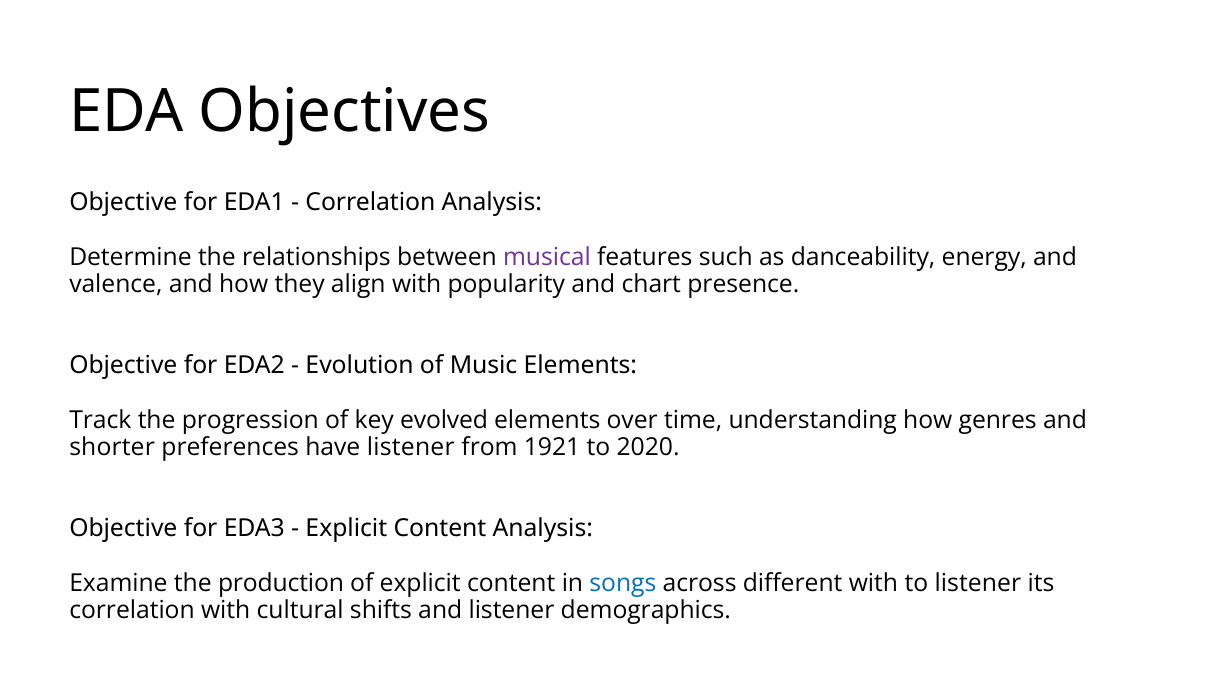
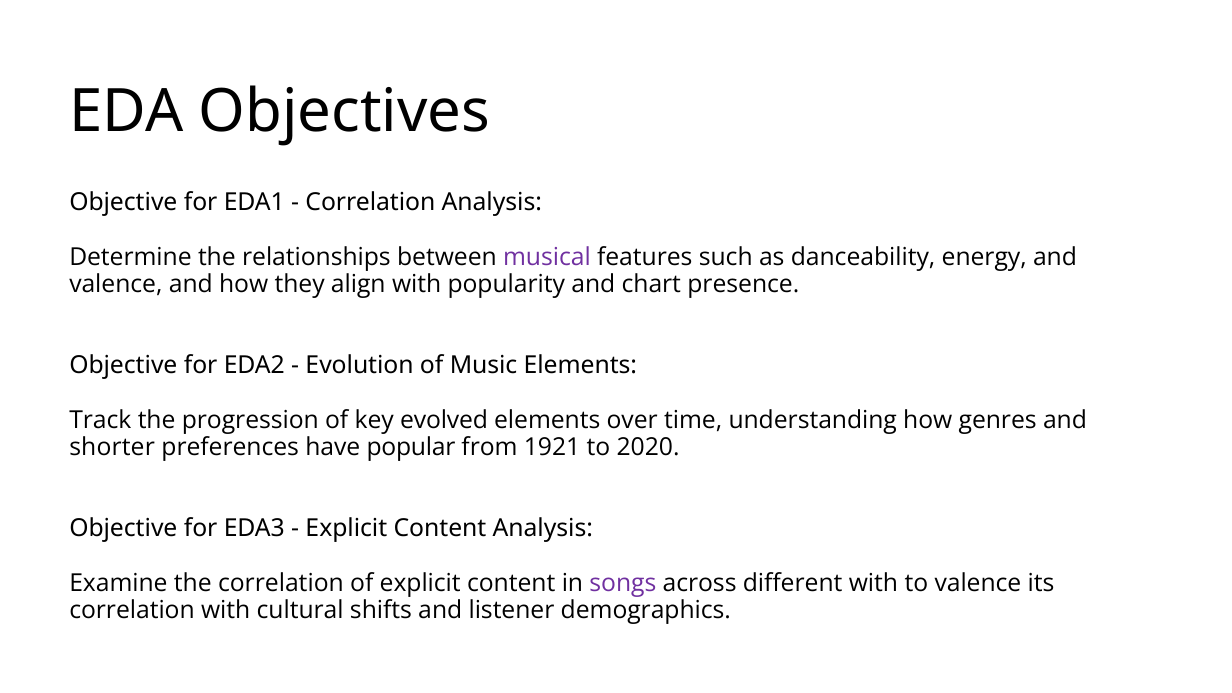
have listener: listener -> popular (411, 447)
the production: production -> correlation (281, 583)
songs colour: blue -> purple (623, 583)
to listener: listener -> valence (978, 583)
